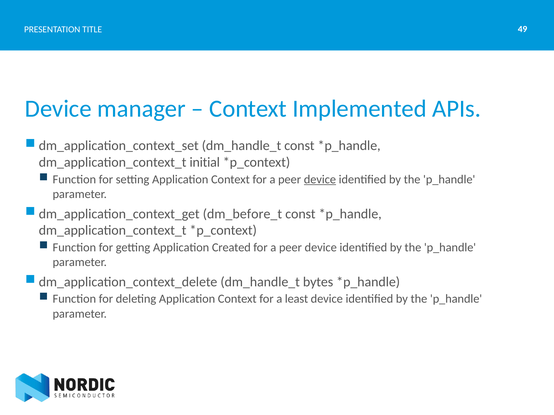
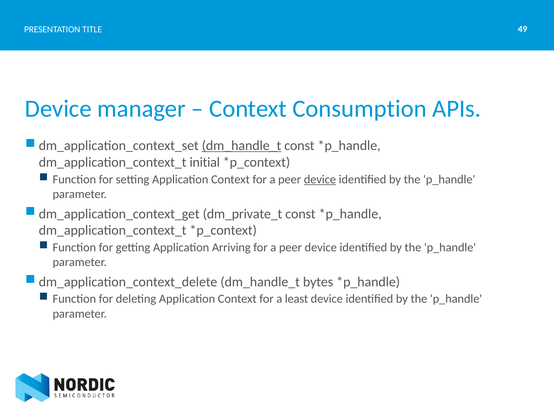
Implemented: Implemented -> Consumption (360, 109)
dm_handle_t underline: none -> present (241, 146)
dm_before_t: dm_before_t -> dm_private_t (243, 214)
Created: Created -> Arriving (231, 248)
